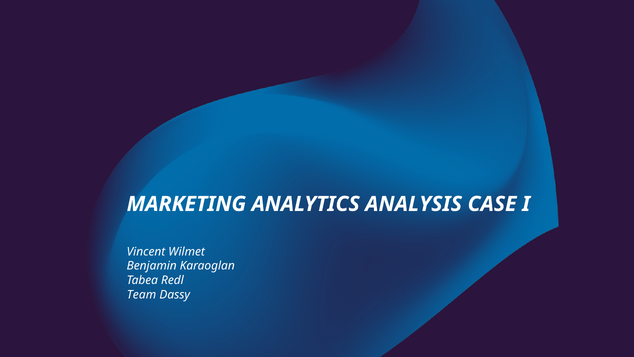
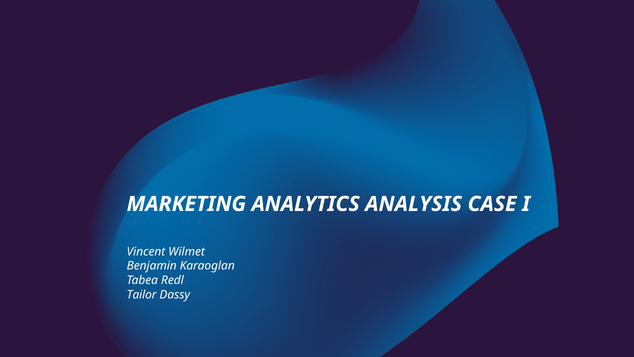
Team: Team -> Tailor (142, 294)
